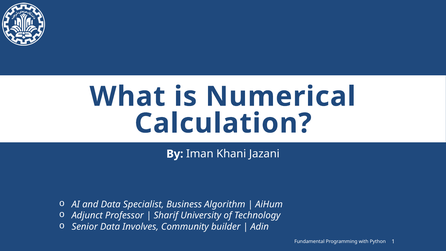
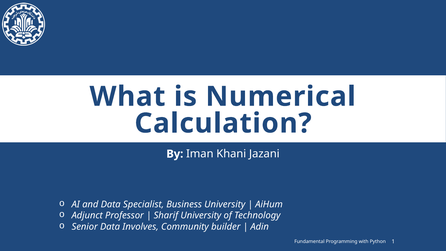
Business Algorithm: Algorithm -> University (225, 204)
